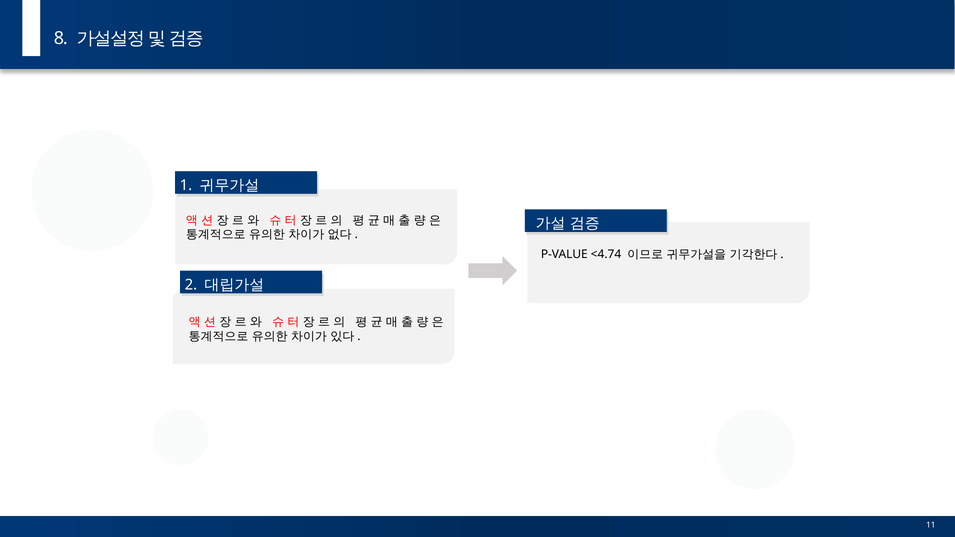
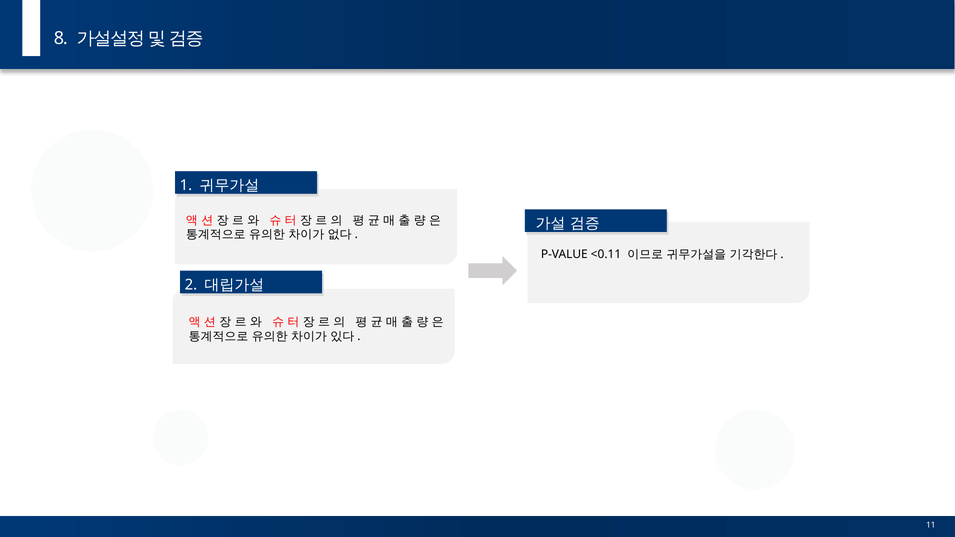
<4.74: <4.74 -> <0.11 (606, 255)
